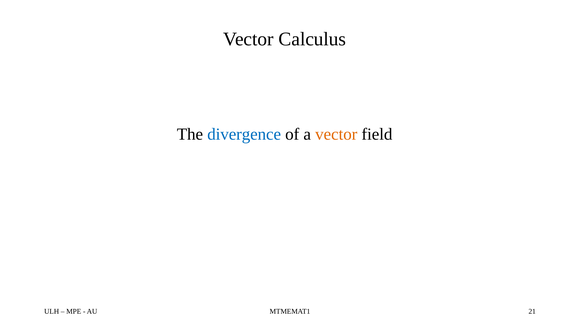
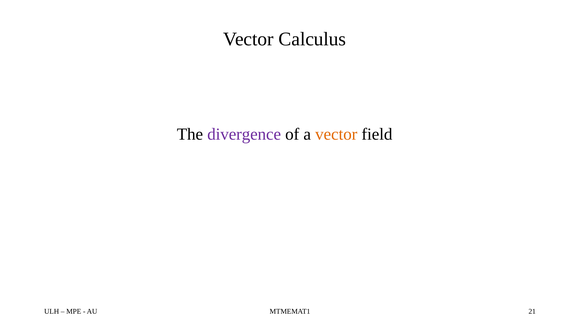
divergence colour: blue -> purple (244, 134)
